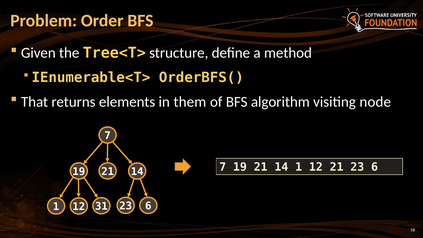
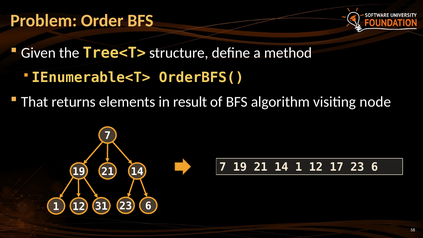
them: them -> result (190, 102)
12 21: 21 -> 17 (337, 167)
